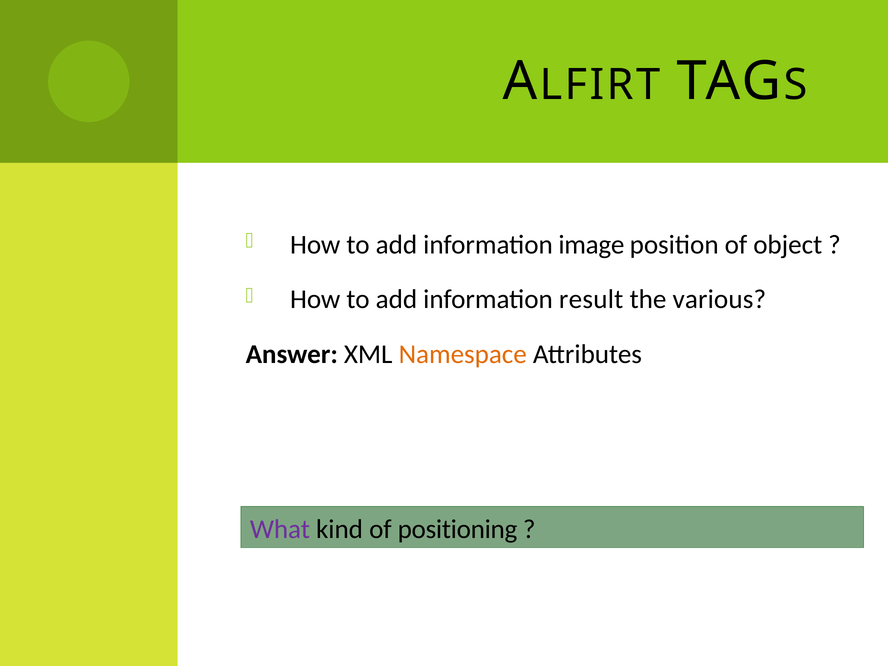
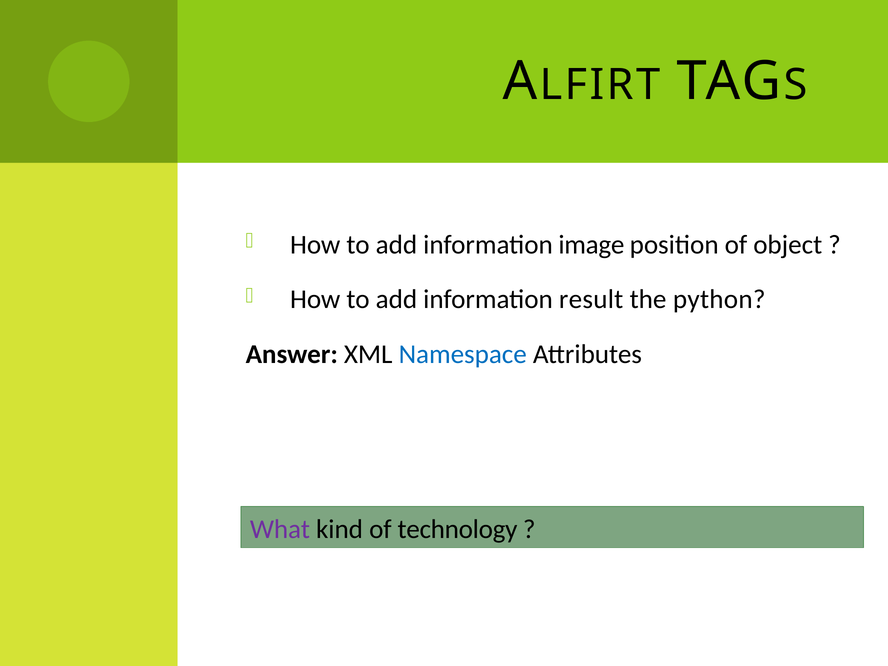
various: various -> python (719, 299)
Namespace colour: orange -> blue (463, 354)
positioning: positioning -> technology (457, 529)
